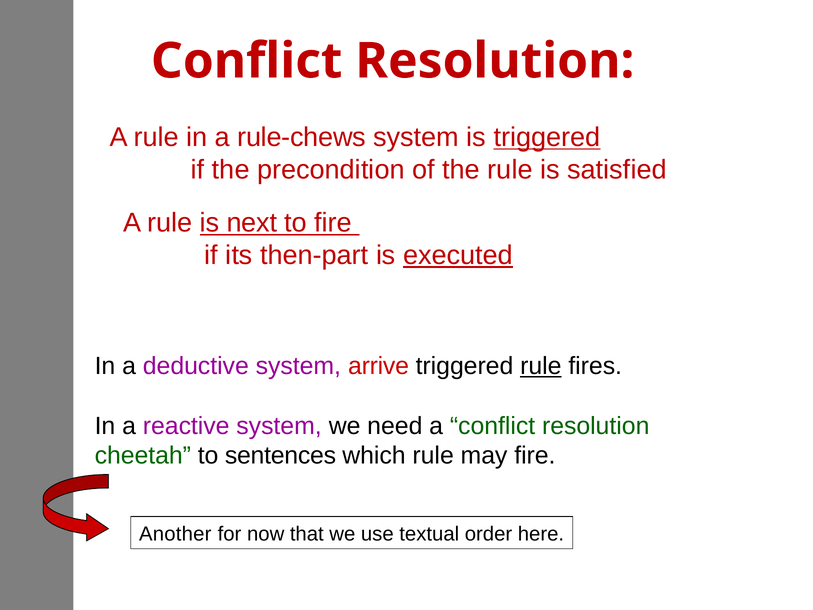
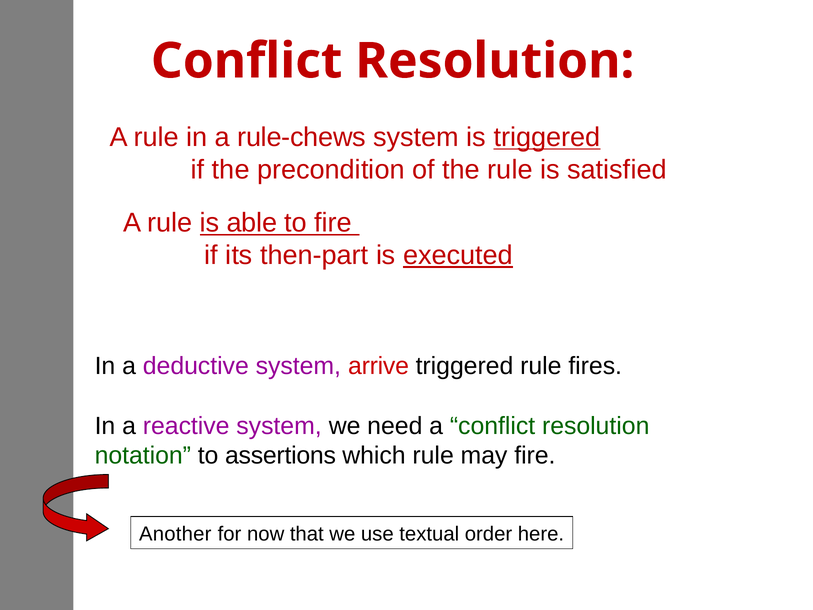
next: next -> able (252, 223)
rule underline: present -> none (541, 366)
cheetah: cheetah -> notation (143, 456)
sentences: sentences -> assertions (280, 456)
